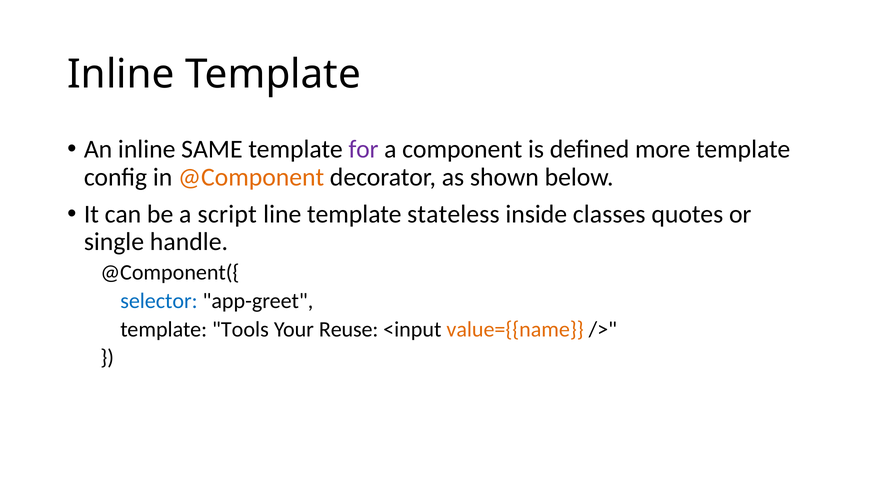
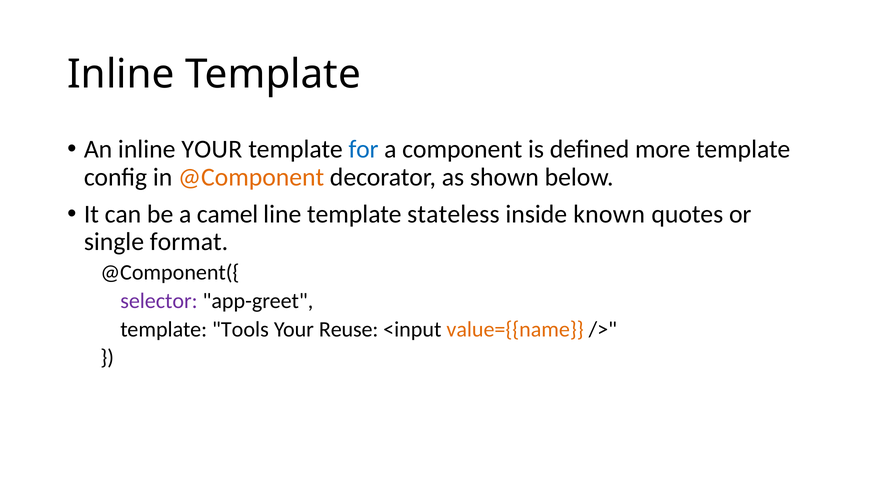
inline SAME: SAME -> YOUR (212, 149)
for colour: purple -> blue (364, 149)
script: script -> camel (227, 214)
classes: classes -> known (609, 214)
handle: handle -> format (189, 242)
selector colour: blue -> purple (159, 301)
